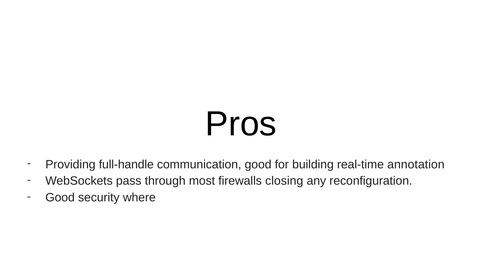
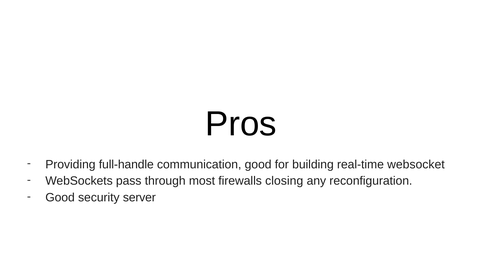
annotation: annotation -> websocket (416, 164)
where: where -> server (139, 198)
